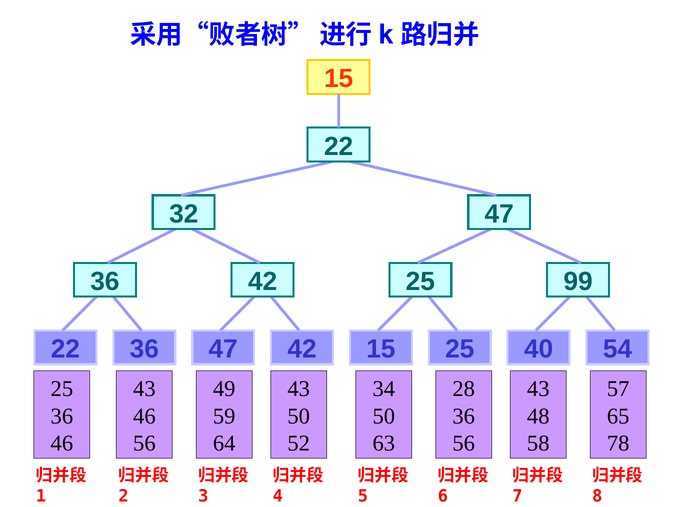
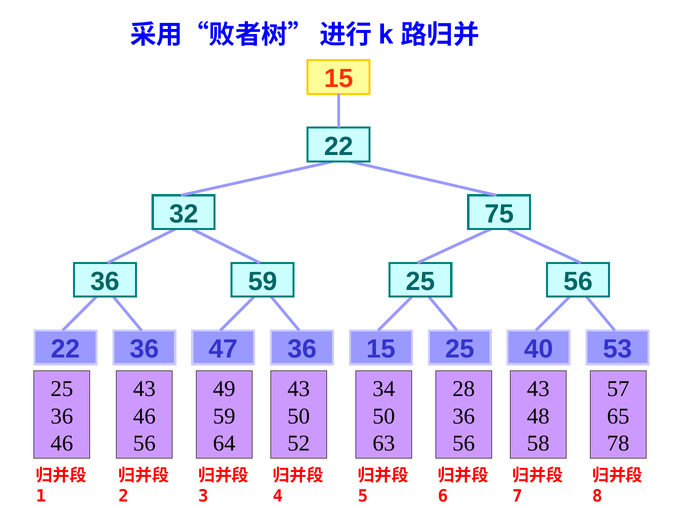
32 47: 47 -> 75 (499, 214)
36 42: 42 -> 59 (263, 282)
25 99: 99 -> 56 (578, 282)
47 42: 42 -> 36 (302, 349)
54: 54 -> 53 (618, 349)
